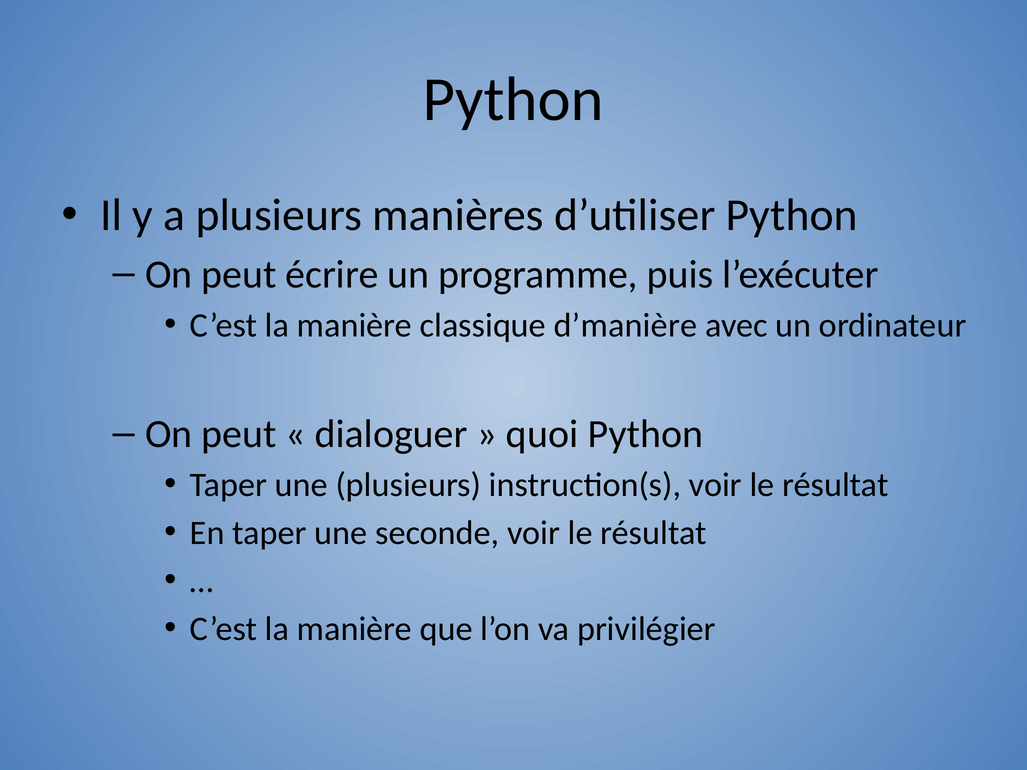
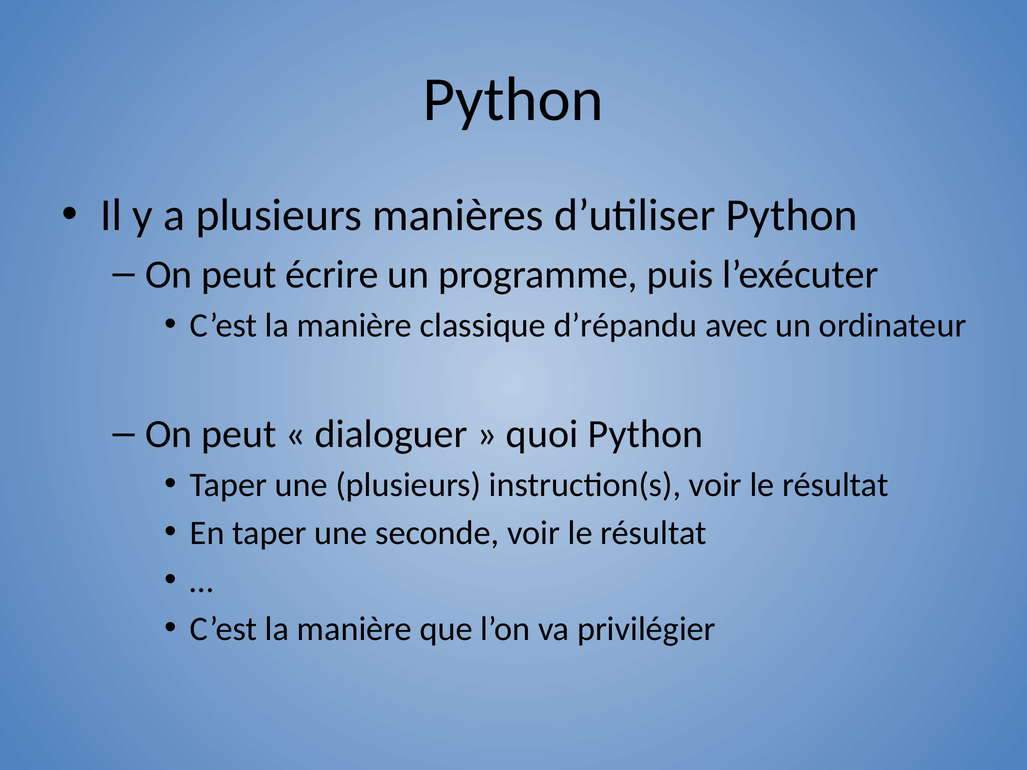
d’manière: d’manière -> d’répandu (626, 325)
